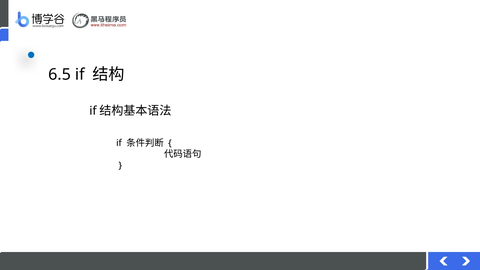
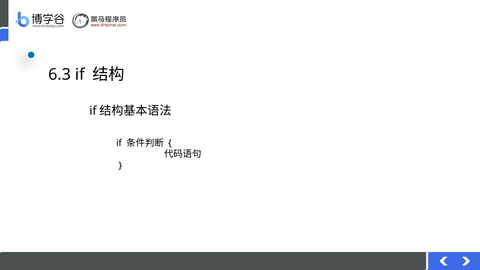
6.5: 6.5 -> 6.3 (60, 75)
